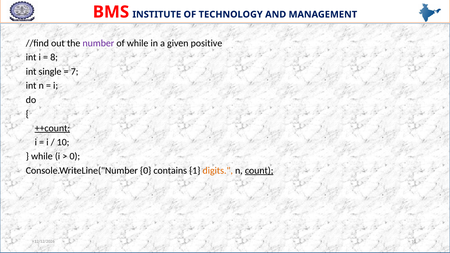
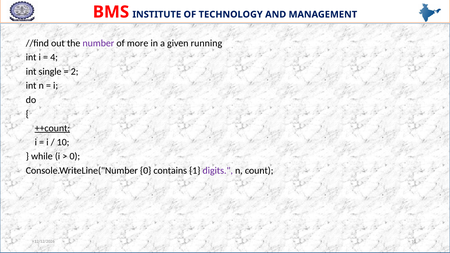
of while: while -> more (138, 43)
positive: positive -> running (206, 43)
8: 8 -> 4 (54, 57)
7: 7 -> 2 (75, 72)
digits colour: orange -> purple (218, 171)
count underline: present -> none (259, 171)
